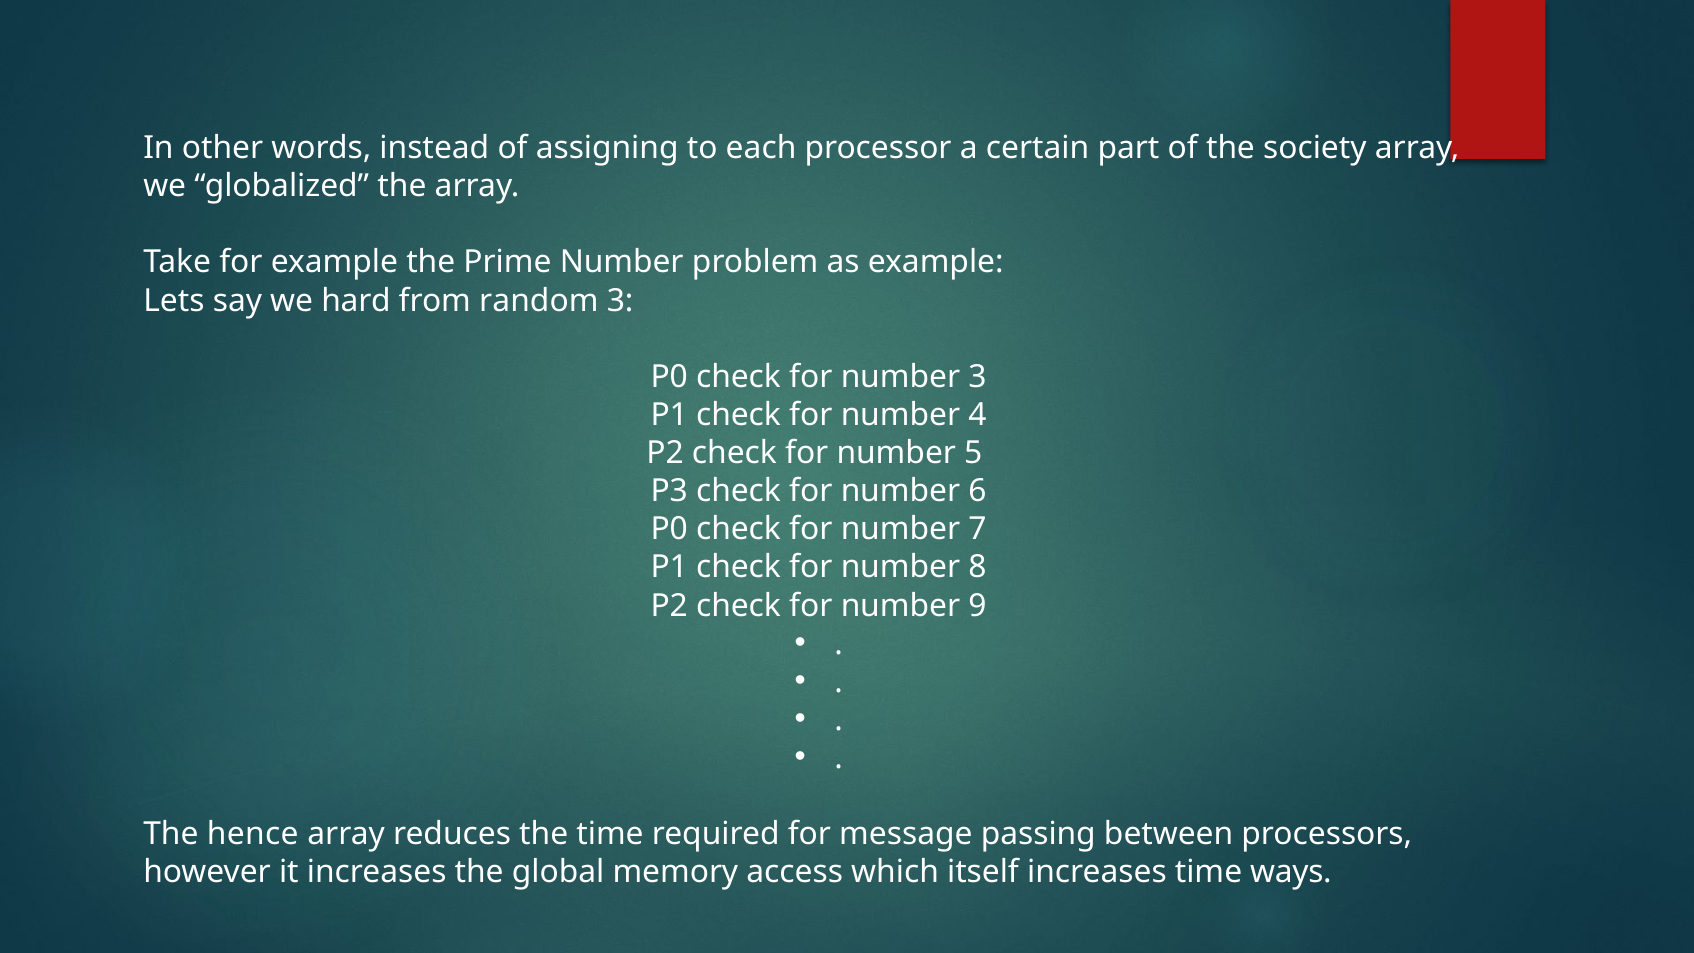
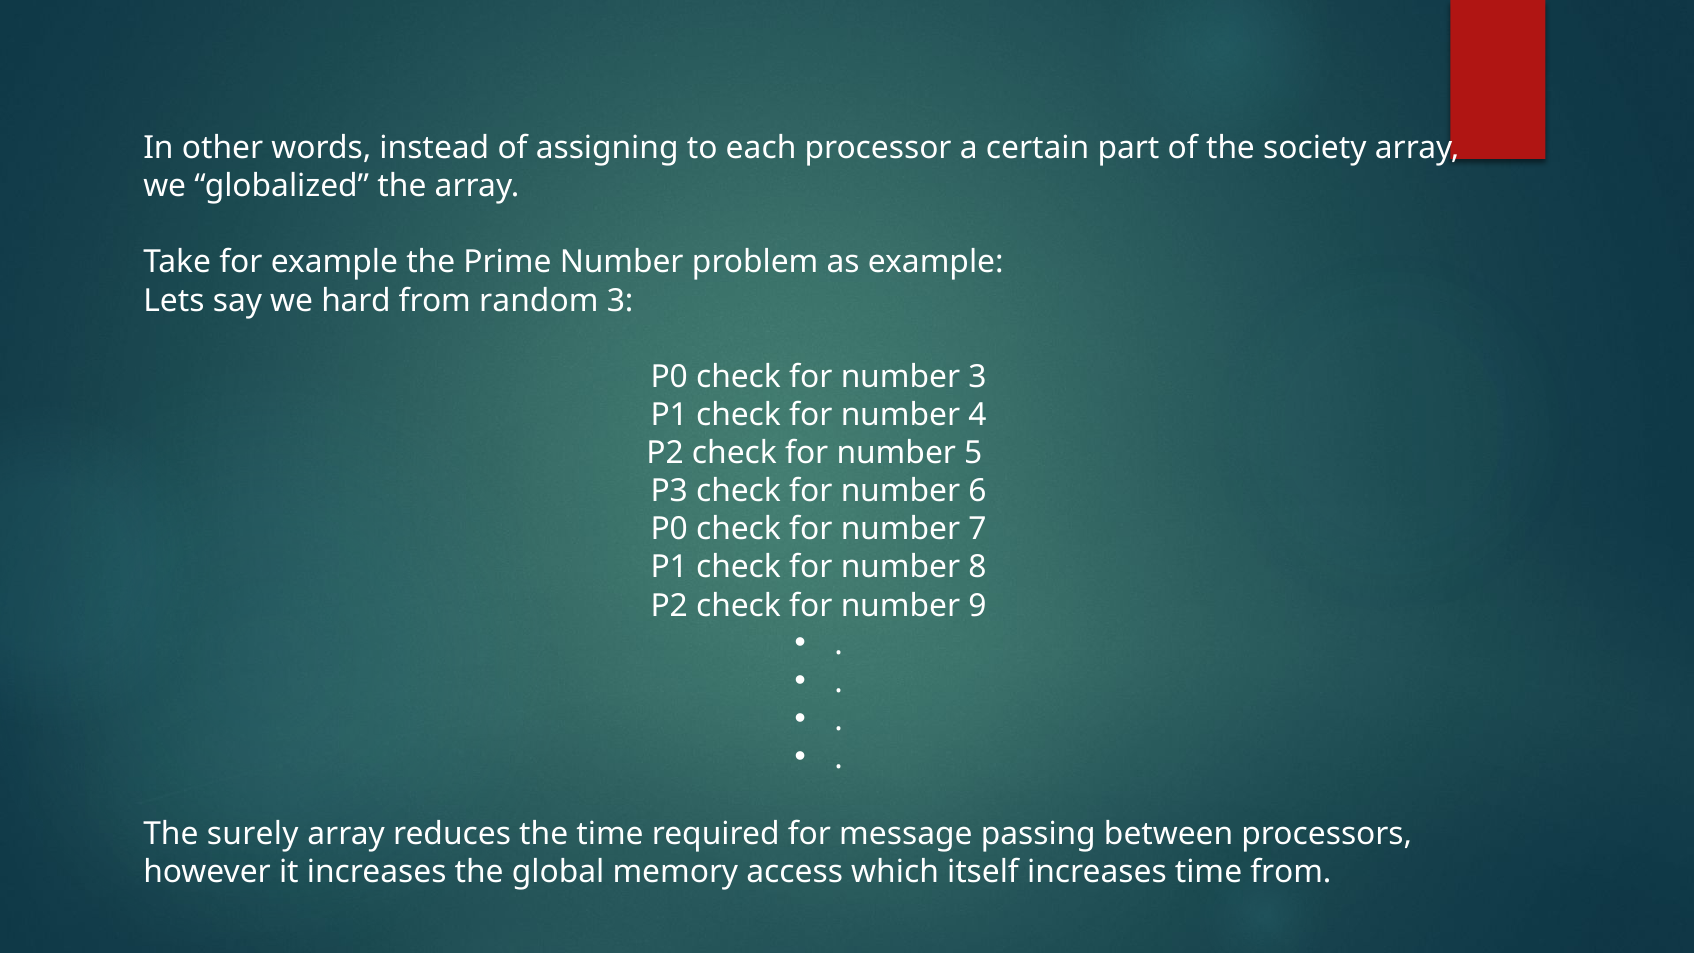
hence: hence -> surely (253, 834)
time ways: ways -> from (1291, 872)
